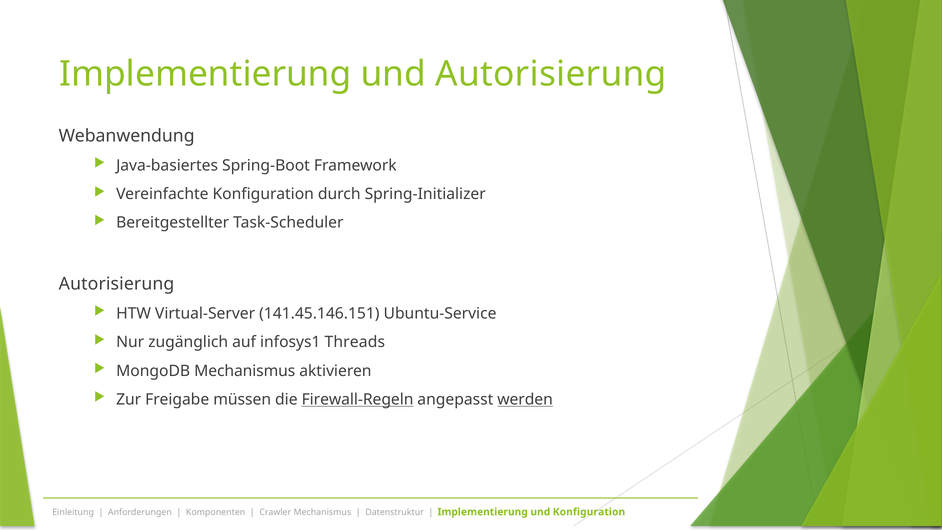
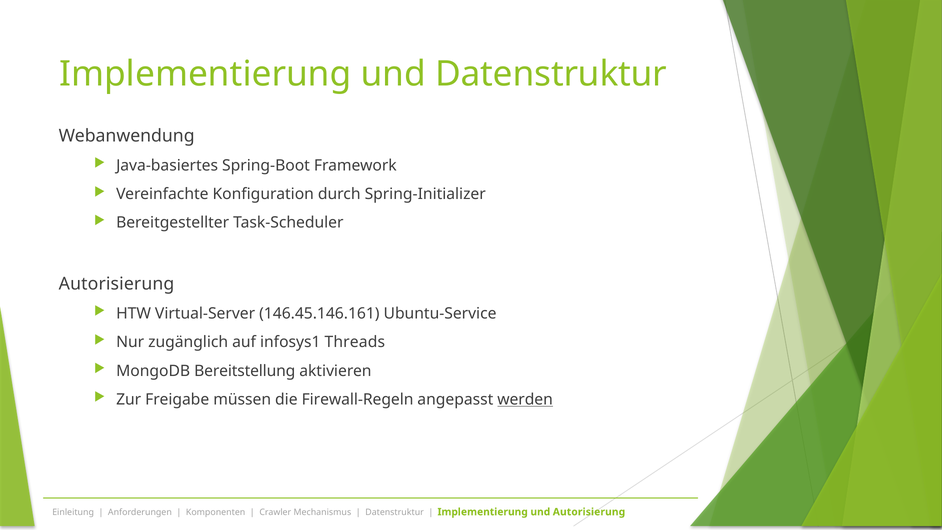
und Autorisierung: Autorisierung -> Datenstruktur (551, 74)
141.45.146.151: 141.45.146.151 -> 146.45.146.161 (319, 313)
MongoDB Mechanismus: Mechanismus -> Bereitstellung (245, 371)
Firewall-Regeln underline: present -> none (358, 399)
und Konfiguration: Konfiguration -> Autorisierung (589, 512)
